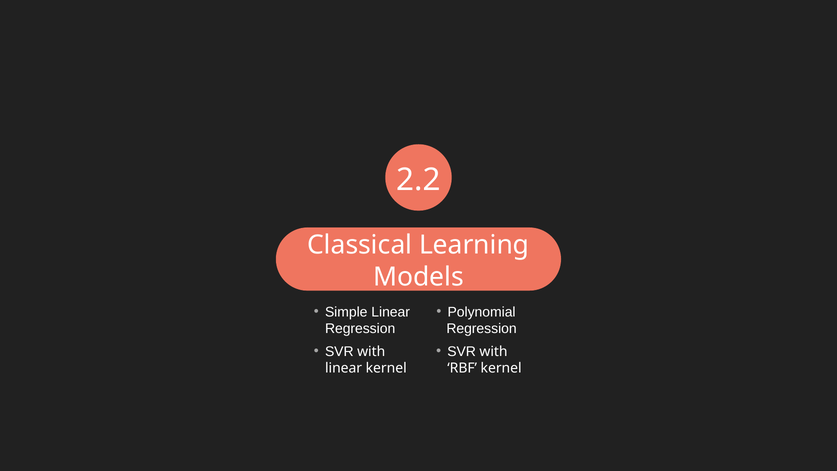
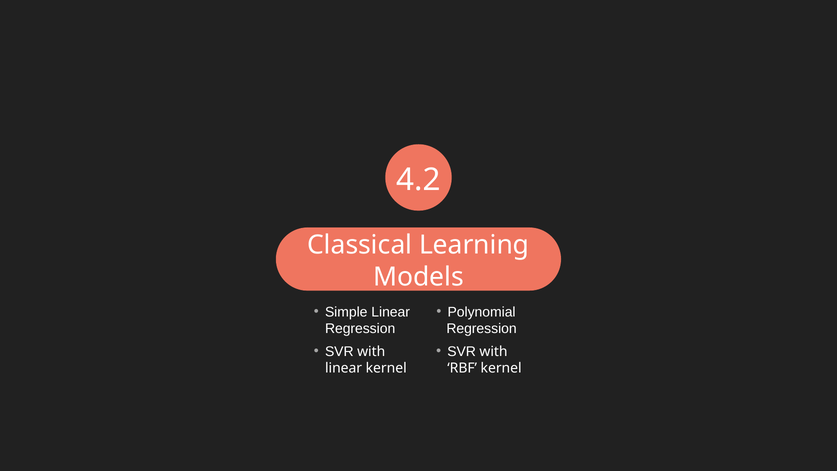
2.2: 2.2 -> 4.2 (418, 180)
